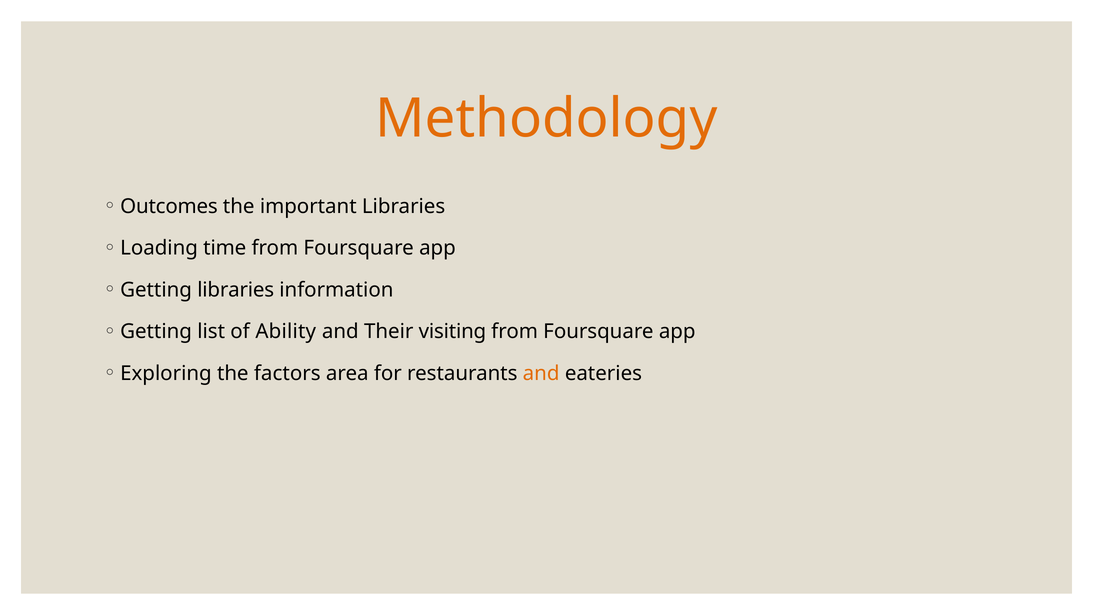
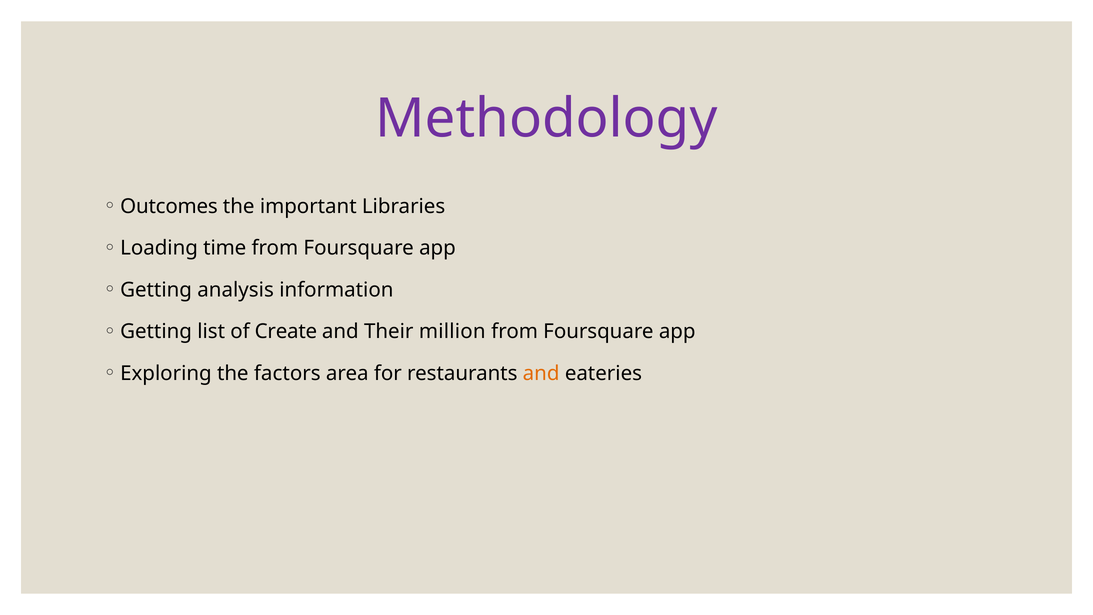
Methodology colour: orange -> purple (546, 119)
Getting libraries: libraries -> analysis (236, 290)
Ability: Ability -> Create (286, 331)
visiting: visiting -> million (452, 331)
